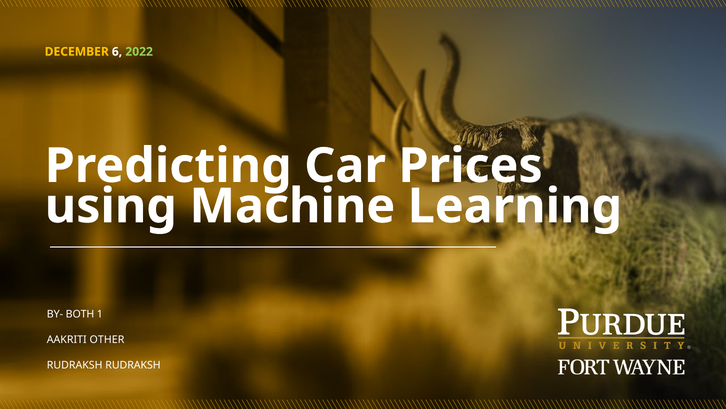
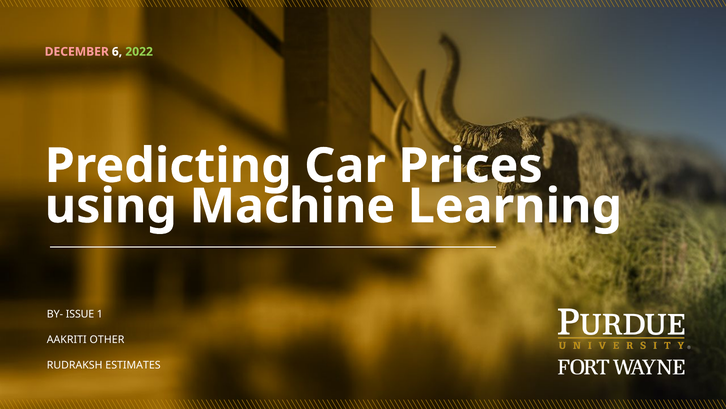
DECEMBER colour: yellow -> pink (77, 52)
BOTH: BOTH -> ISSUE (80, 314)
RUDRAKSH RUDRAKSH: RUDRAKSH -> ESTIMATES (133, 365)
